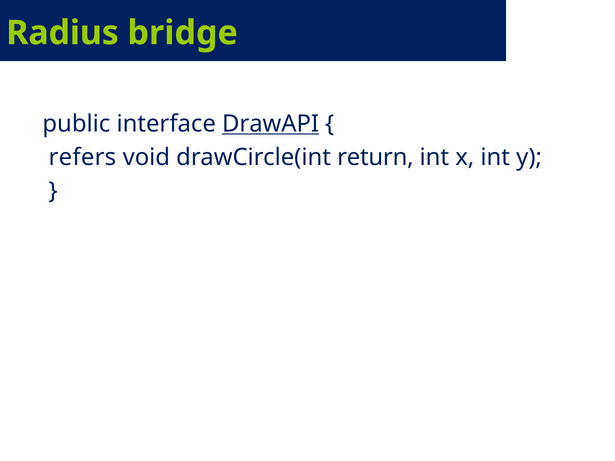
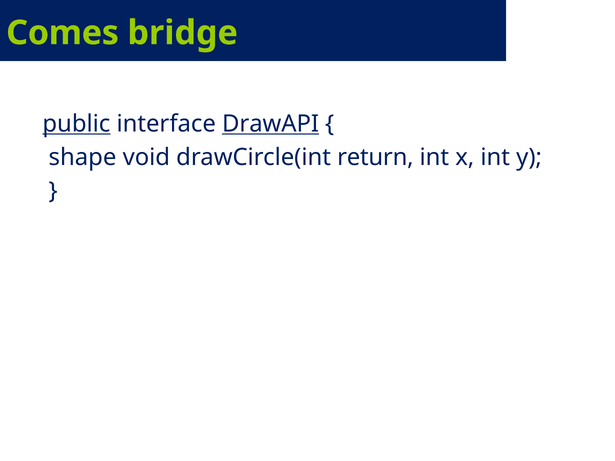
Radius: Radius -> Comes (63, 33)
public underline: none -> present (76, 124)
refers: refers -> shape (83, 157)
